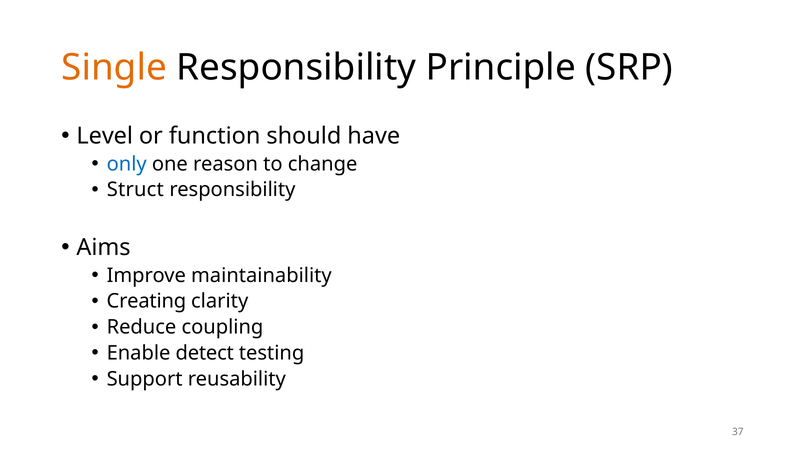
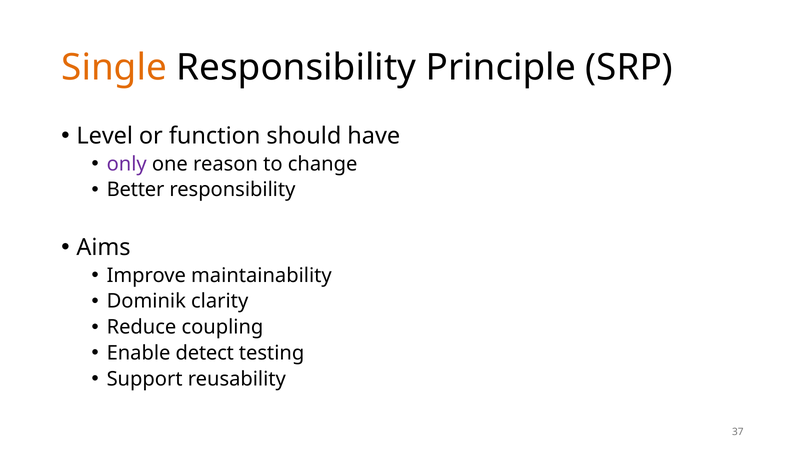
only colour: blue -> purple (127, 164)
Struct: Struct -> Better (135, 190)
Creating: Creating -> Dominik (146, 301)
